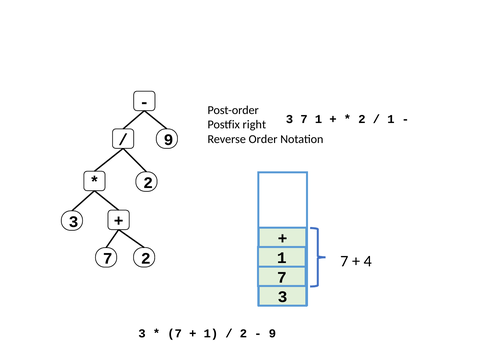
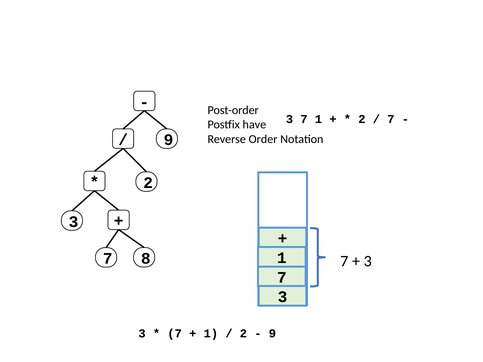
1: 1 -> 7 (391, 119)
right: right -> have (254, 125)
7 2: 2 -> 8 (146, 259)
4: 4 -> 3 (368, 261)
